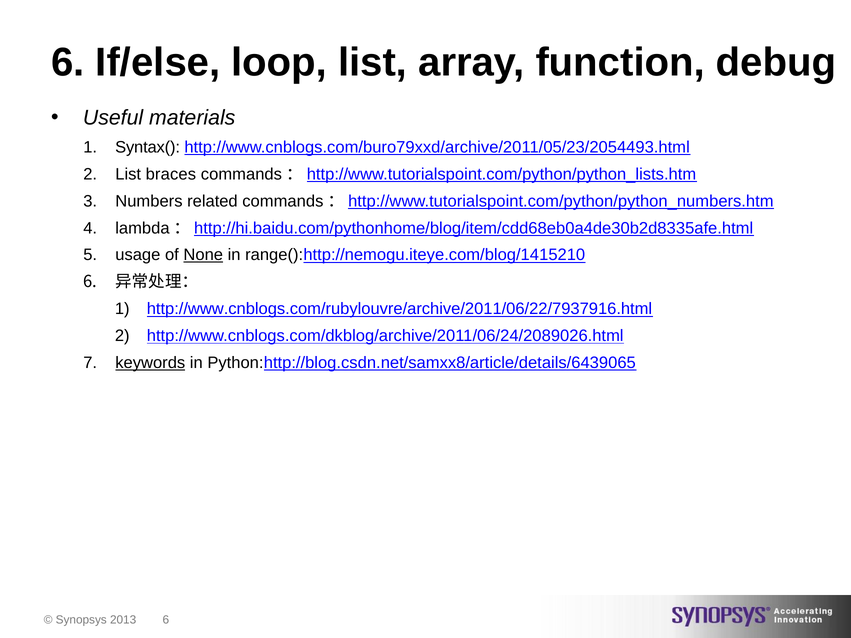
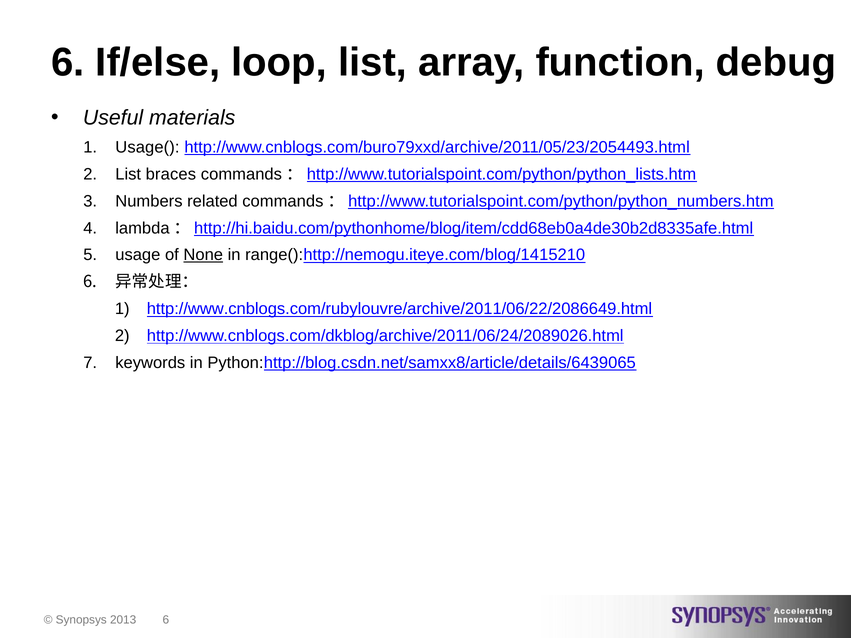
Syntax(: Syntax( -> Usage( (147, 147)
http://www.cnblogs.com/rubylouvre/archive/2011/06/22/7937916.html: http://www.cnblogs.com/rubylouvre/archive/2011/06/22/7937916.html -> http://www.cnblogs.com/rubylouvre/archive/2011/06/22/2086649.html (399, 309)
keywords underline: present -> none (150, 363)
